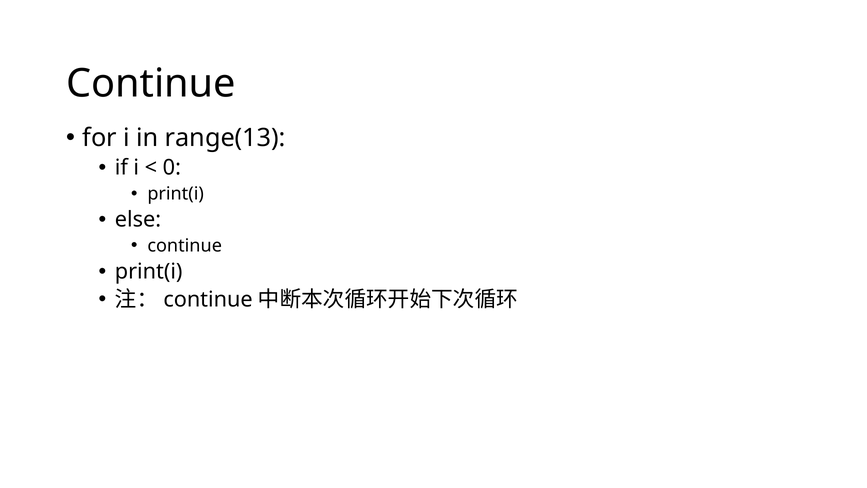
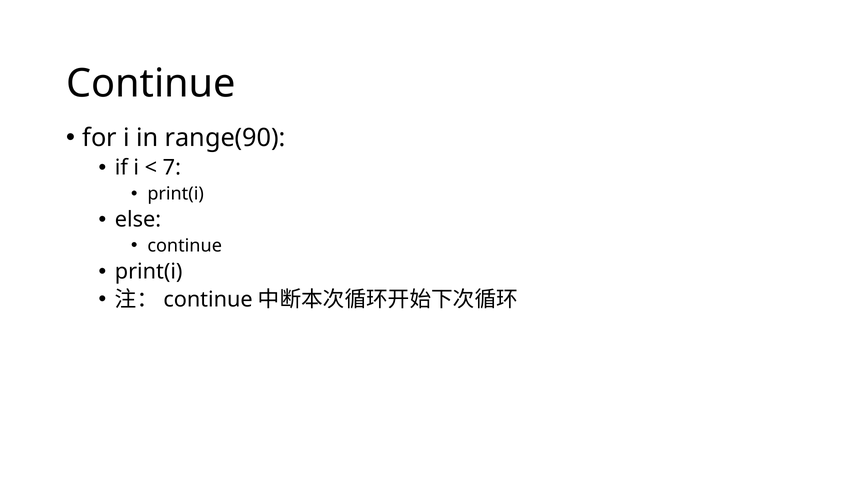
range(13: range(13 -> range(90 (225, 138)
0: 0 -> 7 (172, 168)
